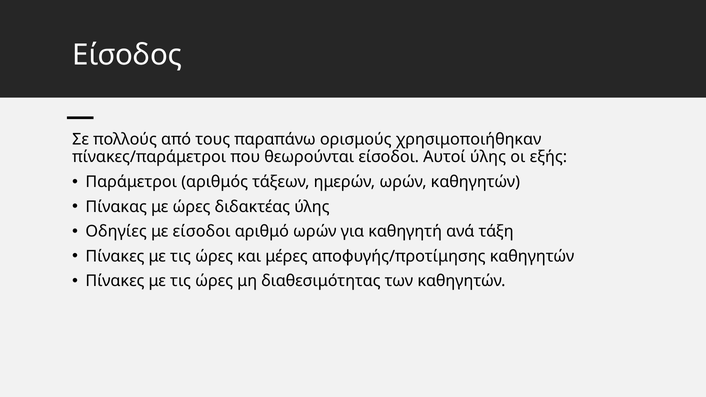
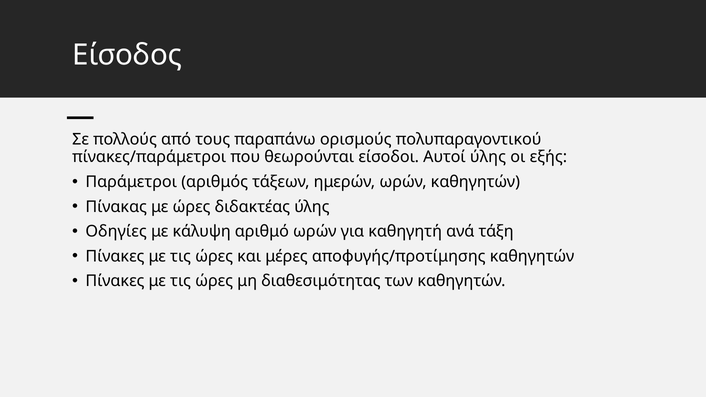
χρησιμοποιήθηκαν: χρησιμοποιήθηκαν -> πολυπαραγοντικού (469, 140)
με είσοδοι: είσοδοι -> κάλυψη (202, 232)
